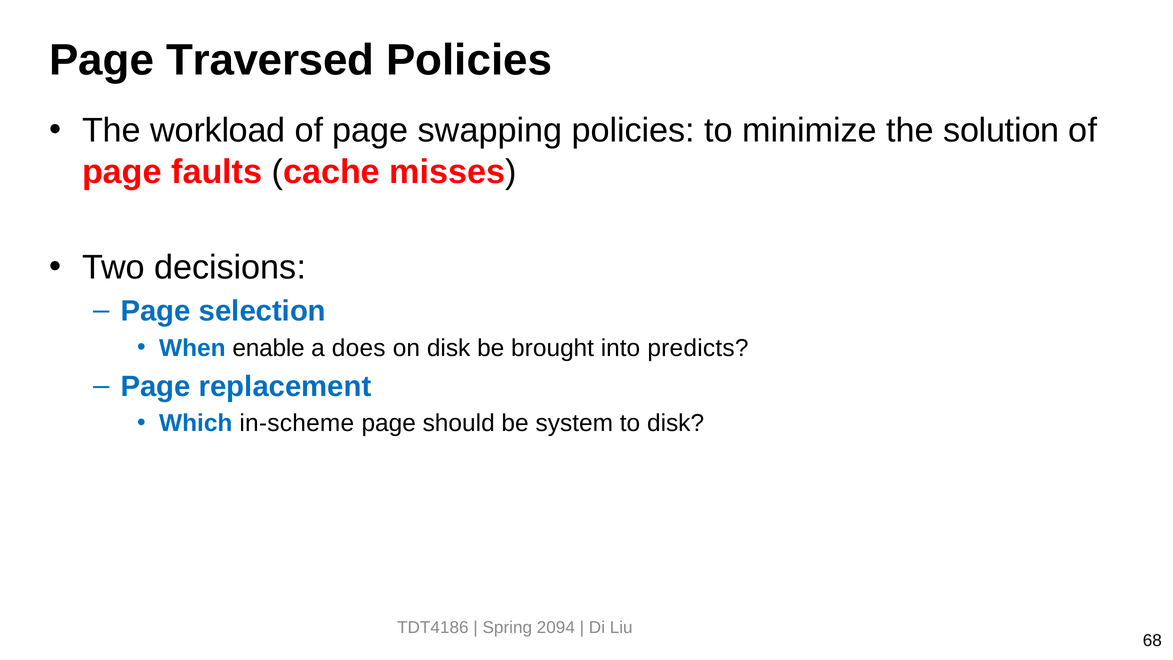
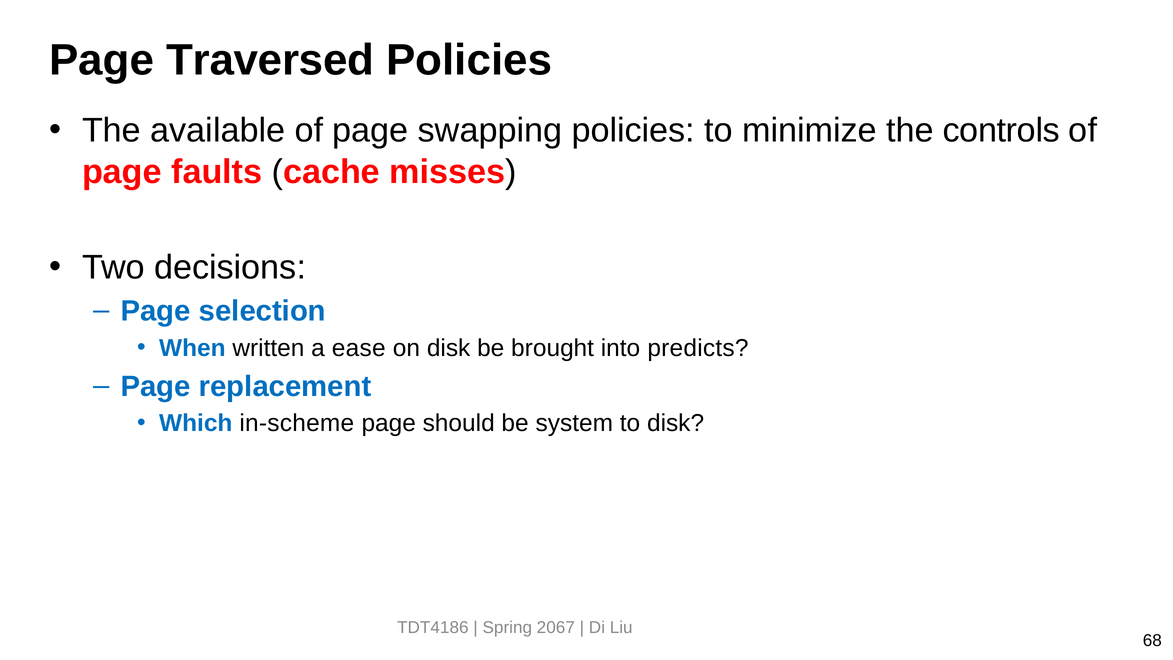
workload: workload -> available (218, 131)
solution: solution -> controls (1001, 131)
enable: enable -> written (268, 348)
does: does -> ease (359, 348)
2094: 2094 -> 2067 (556, 627)
